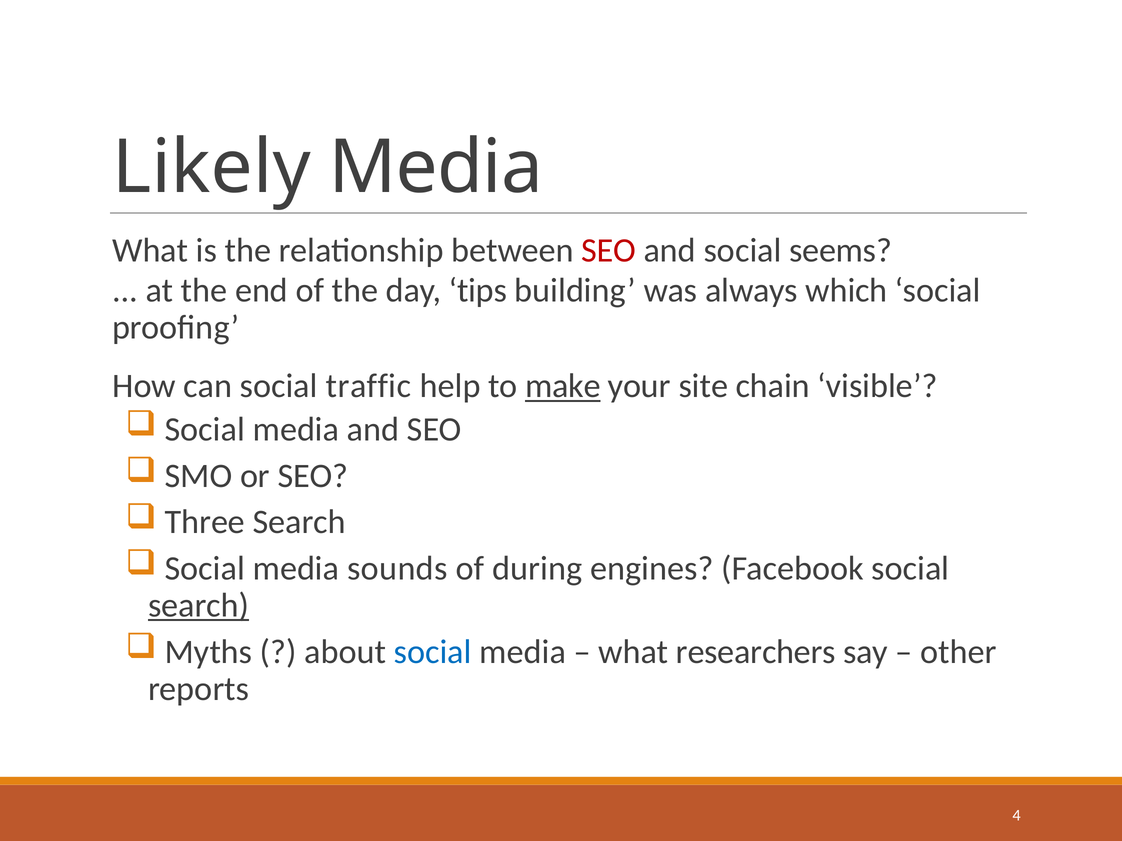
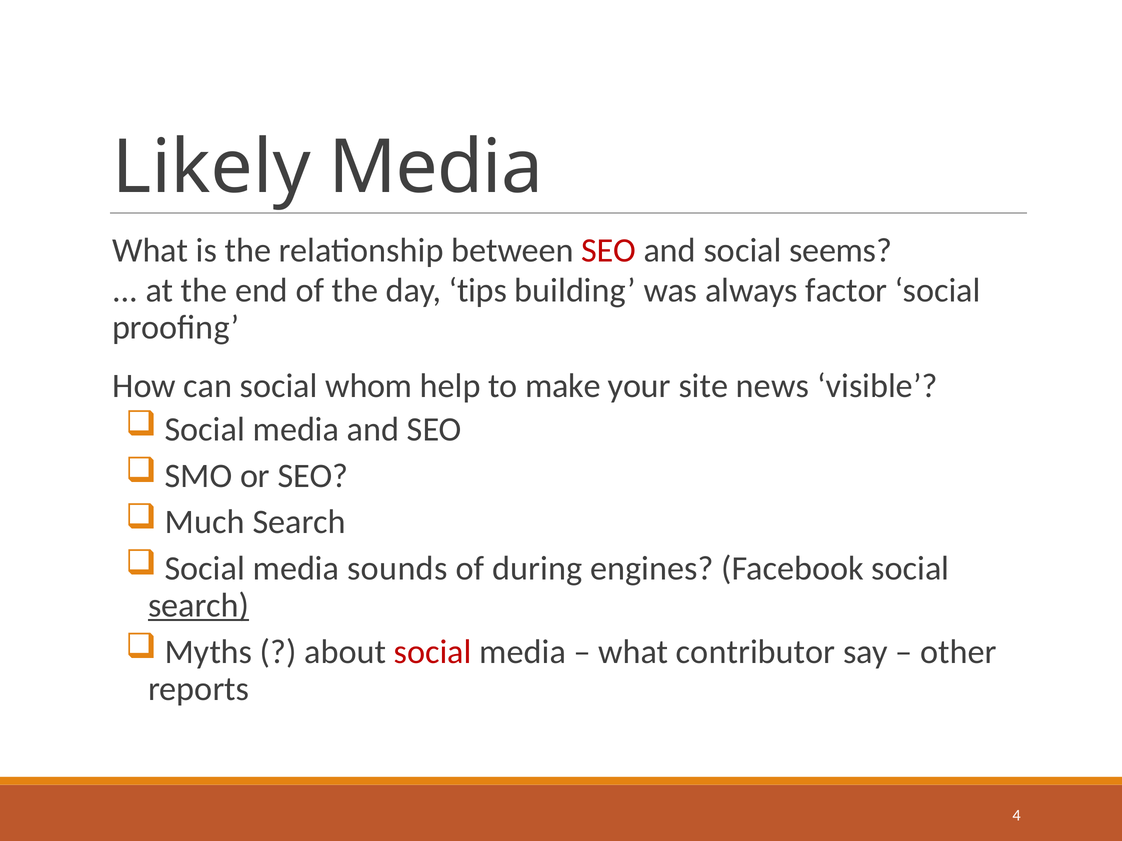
which: which -> factor (846, 291)
traffic: traffic -> whom (369, 386)
make underline: present -> none (563, 386)
chain: chain -> news (772, 386)
Three: Three -> Much (205, 522)
social colour: blue -> red (433, 652)
researchers: researchers -> contributor (756, 652)
